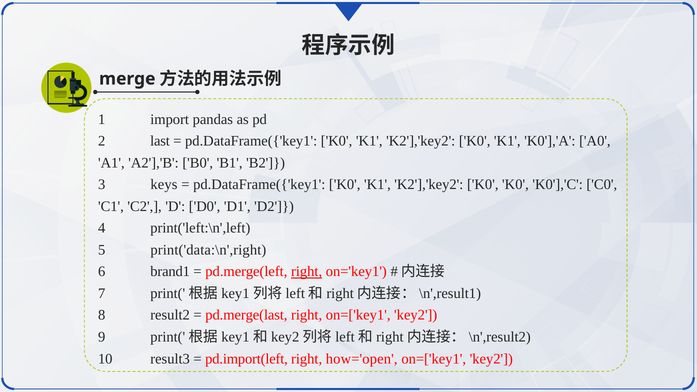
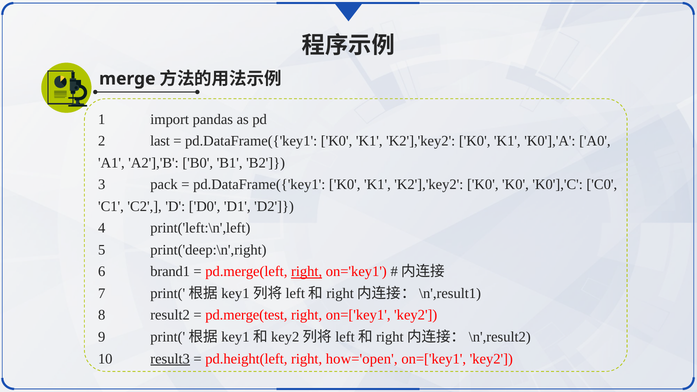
keys: keys -> pack (164, 185)
print('data:\n',right: print('data:\n',right -> print('deep:\n',right (208, 250)
pd.merge(last: pd.merge(last -> pd.merge(test (246, 315)
result3 underline: none -> present (170, 359)
pd.import(left: pd.import(left -> pd.height(left (246, 359)
